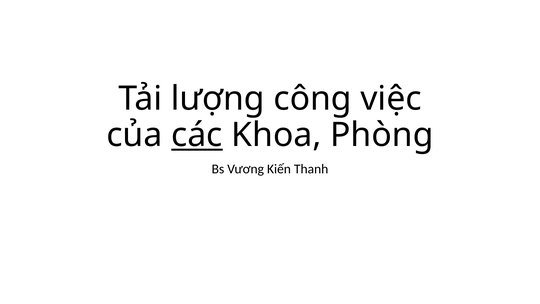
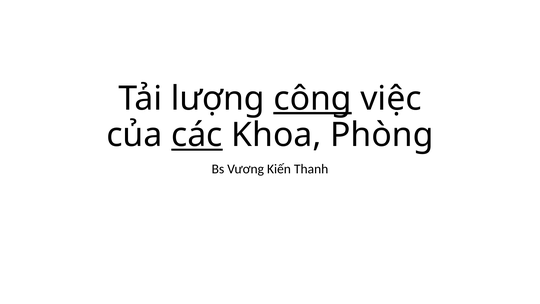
công underline: none -> present (313, 99)
